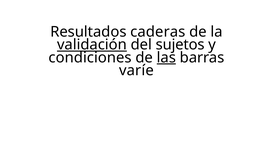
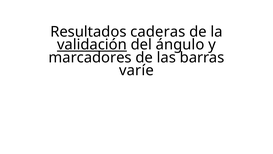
sujetos: sujetos -> ángulo (180, 45)
condiciones: condiciones -> marcadores (90, 57)
las underline: present -> none (166, 57)
